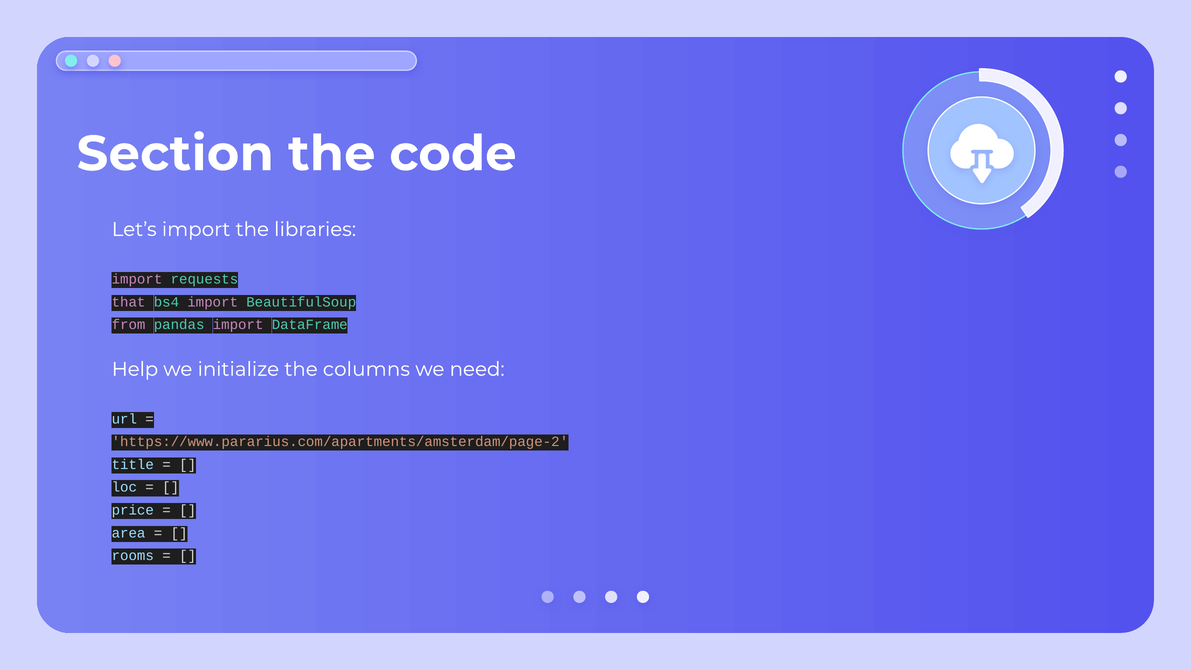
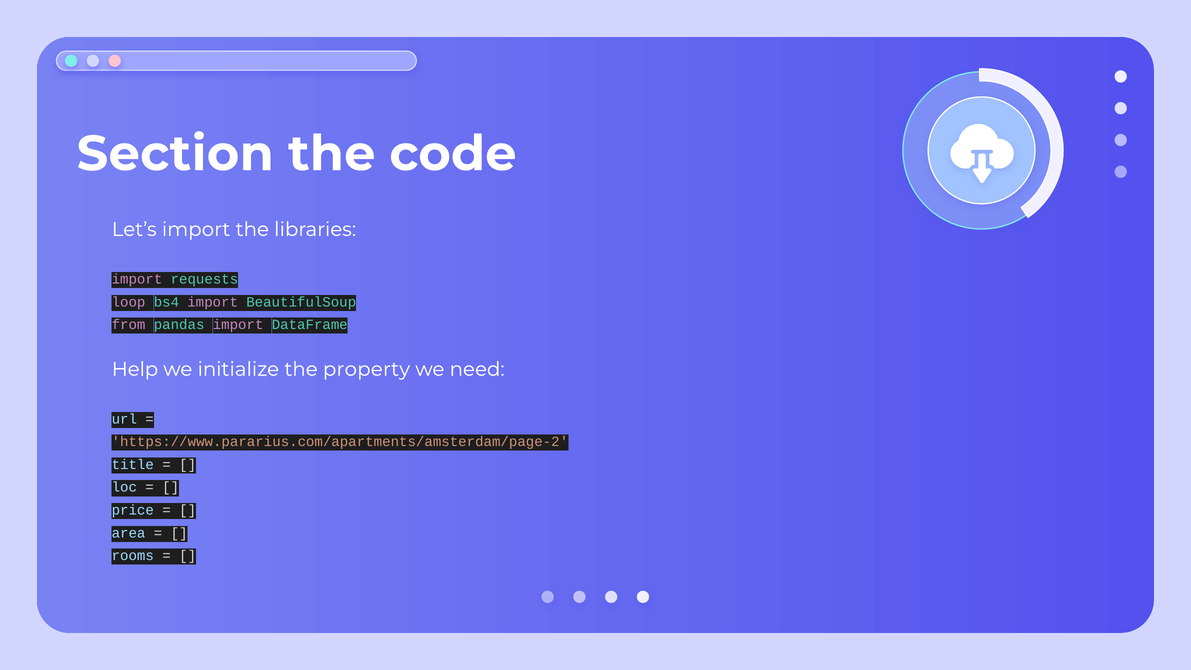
that: that -> loop (129, 302)
columns: columns -> property (366, 369)
